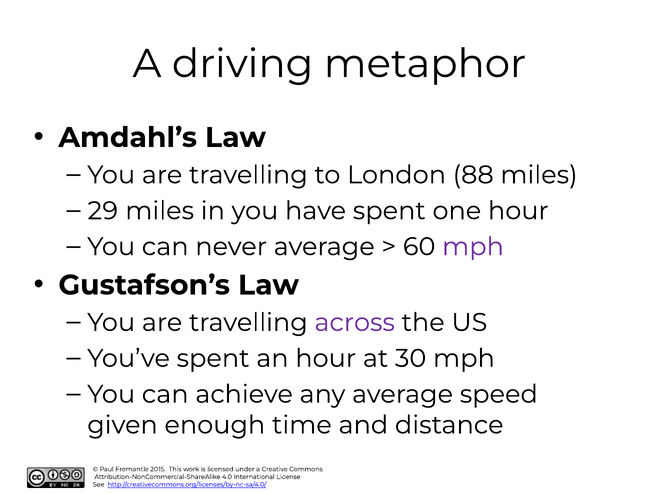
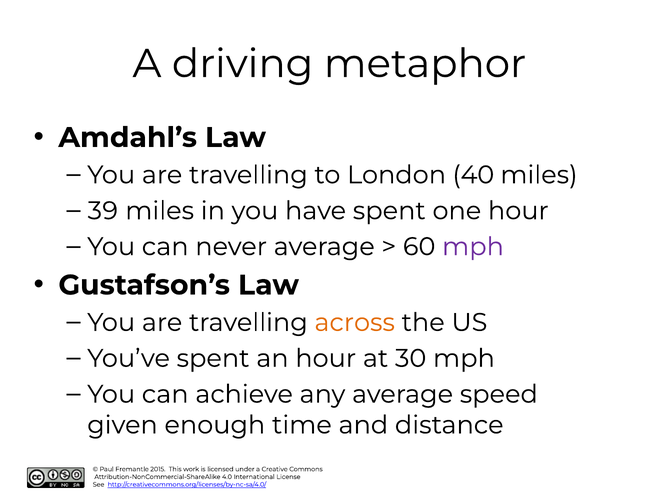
88: 88 -> 40 (473, 175)
29: 29 -> 39 (103, 211)
across colour: purple -> orange (355, 323)
